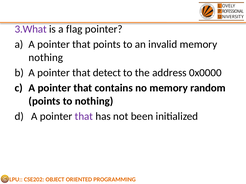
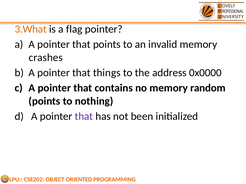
3.What colour: purple -> orange (31, 29)
nothing: nothing -> crashes (46, 58)
detect: detect -> things (107, 73)
